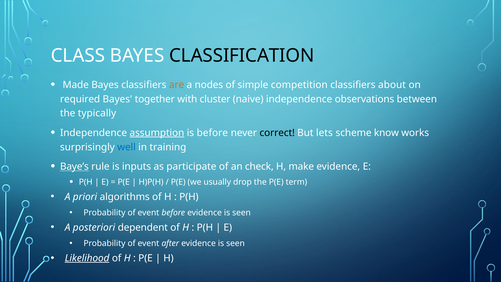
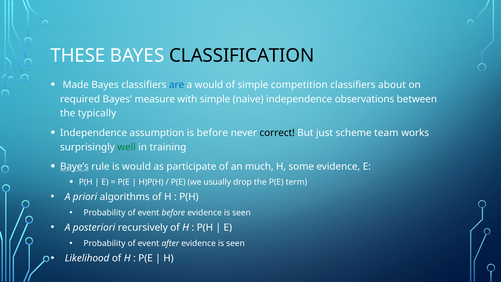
CLASS: CLASS -> THESE (78, 56)
are colour: orange -> blue (177, 85)
a nodes: nodes -> would (209, 85)
together: together -> measure (155, 99)
with cluster: cluster -> simple (215, 99)
assumption underline: present -> none (157, 133)
lets: lets -> just (325, 133)
know: know -> team (386, 133)
well colour: blue -> green (127, 147)
is inputs: inputs -> would (137, 166)
check: check -> much (259, 166)
make: make -> some (301, 166)
dependent: dependent -> recursively (143, 227)
Likelihood underline: present -> none (87, 258)
